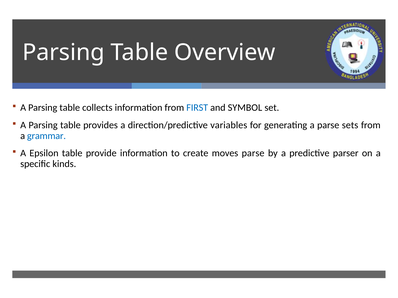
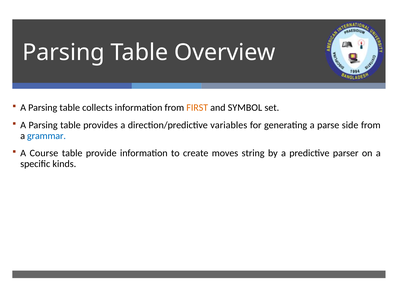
FIRST colour: blue -> orange (197, 108)
sets: sets -> side (350, 125)
Epsilon: Epsilon -> Course (44, 153)
moves parse: parse -> string (253, 153)
